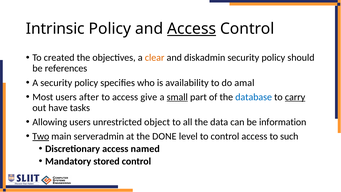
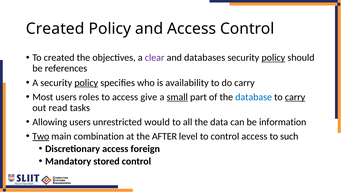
Intrinsic: Intrinsic -> Created (55, 29)
Access underline: present -> none (192, 29)
clear colour: orange -> purple (155, 58)
diskadmin: diskadmin -> databases (205, 58)
policy underline: none -> present (273, 58)
policy underline: none -> present (86, 83)
do amal: amal -> carry (244, 83)
after: after -> roles (89, 97)
have: have -> read (58, 108)
object: object -> would (157, 122)
serveradmin: serveradmin -> combination (99, 136)
DONE: DONE -> AFTER (164, 136)
named: named -> foreign (145, 149)
